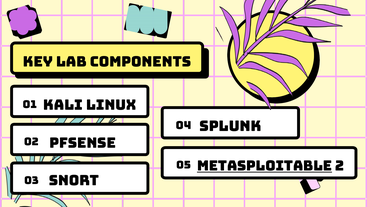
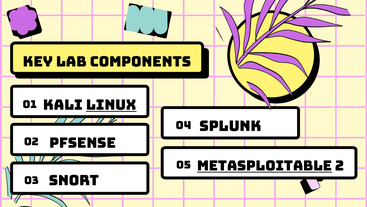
LINUX underline: none -> present (111, 105)
